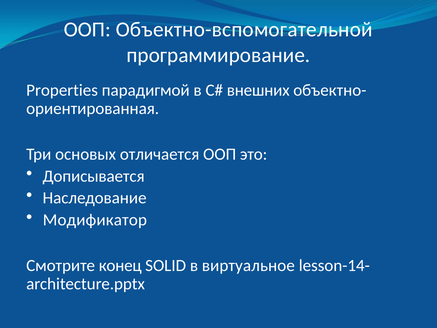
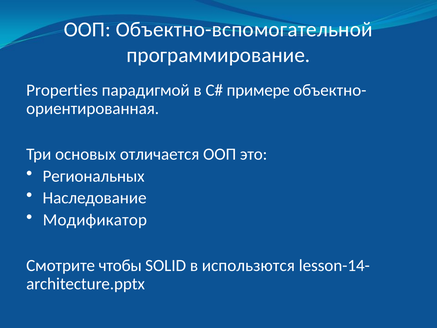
внешних: внешних -> примере (258, 90)
Дописывается: Дописывается -> Региональных (94, 176)
конец: конец -> чтобы (120, 265)
виртуальное: виртуальное -> использются (248, 265)
